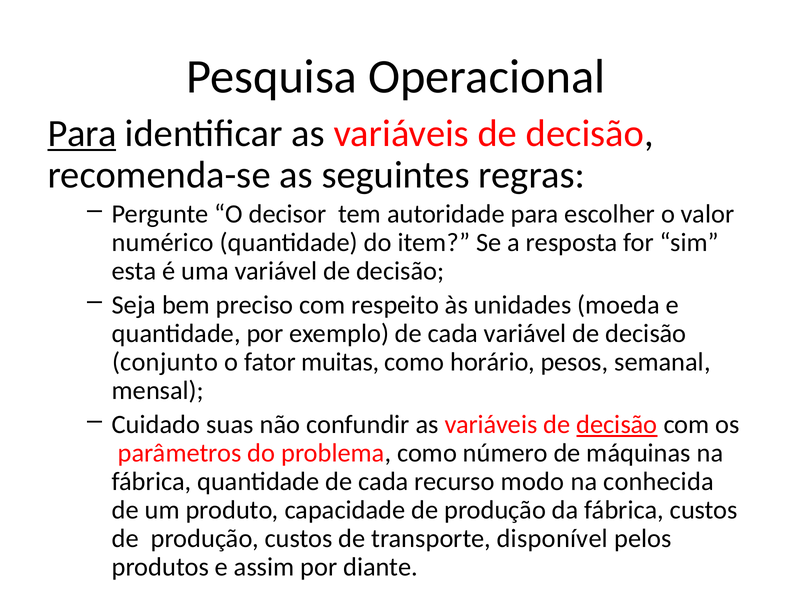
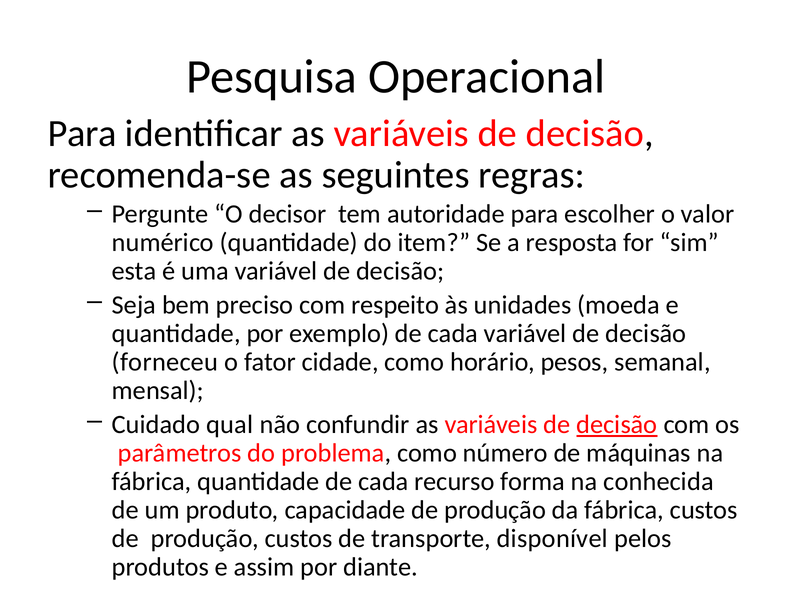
Para underline: present -> none (82, 133)
conjunto: conjunto -> forneceu (165, 362)
muitas: muitas -> cidade (340, 362)
suas: suas -> qual (230, 425)
modo: modo -> forma (533, 482)
